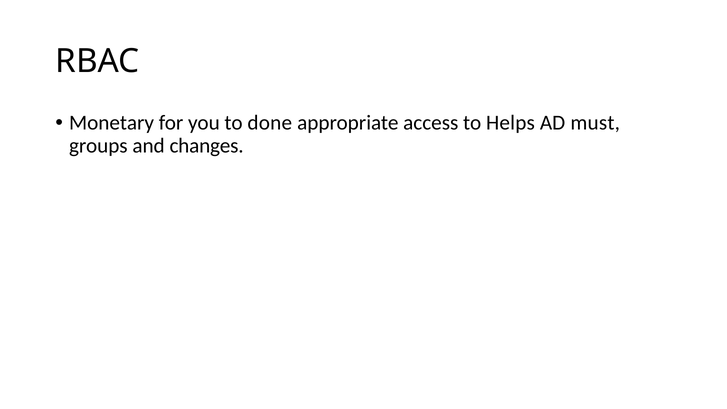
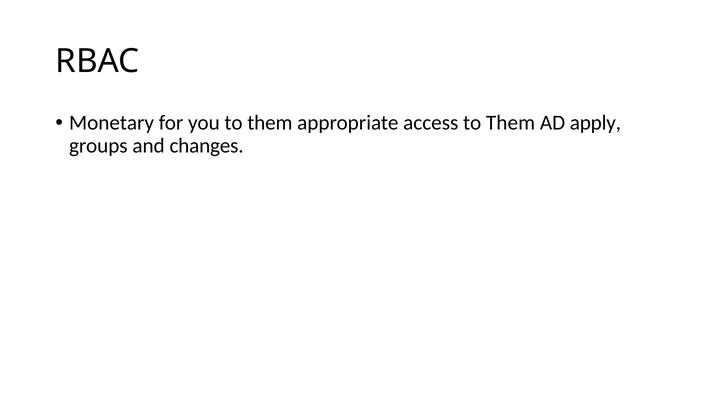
you to done: done -> them (270, 123)
access to Helps: Helps -> Them (511, 123)
must: must -> apply (595, 123)
